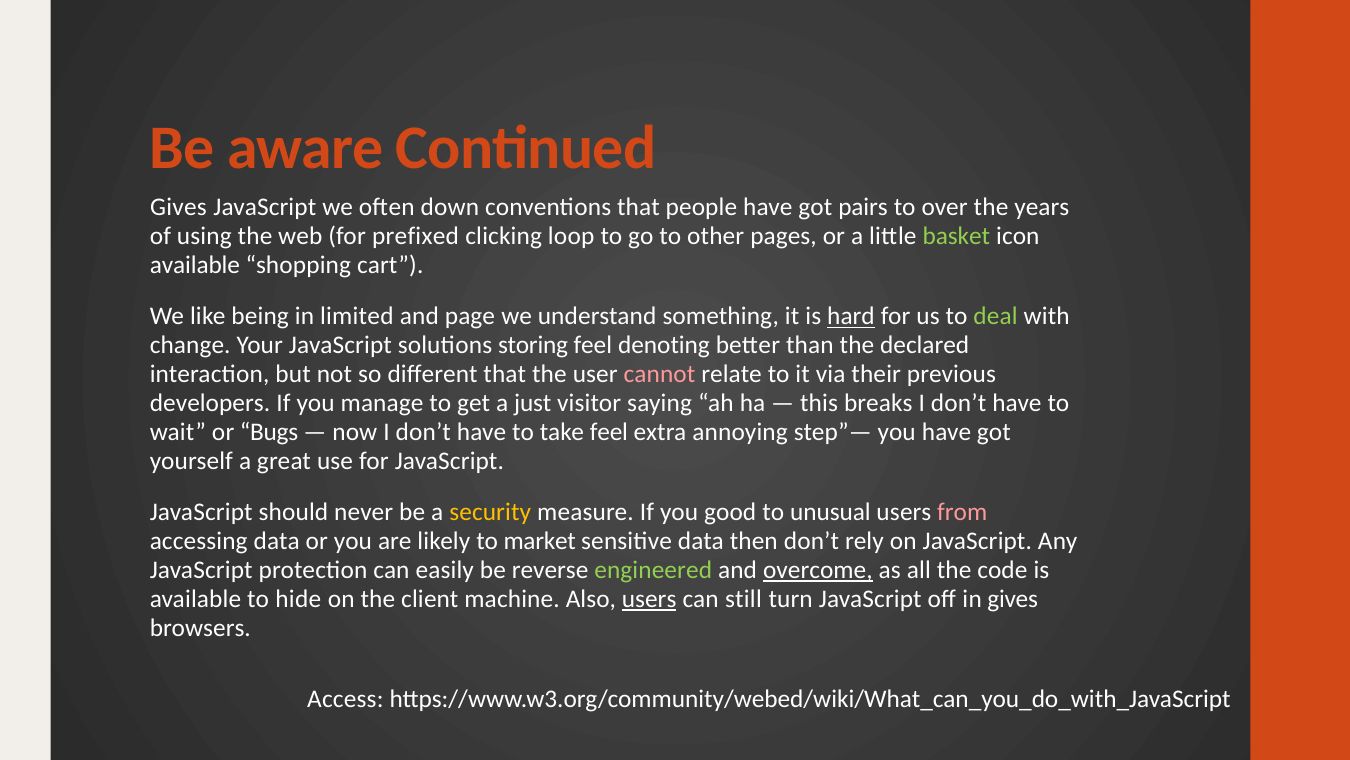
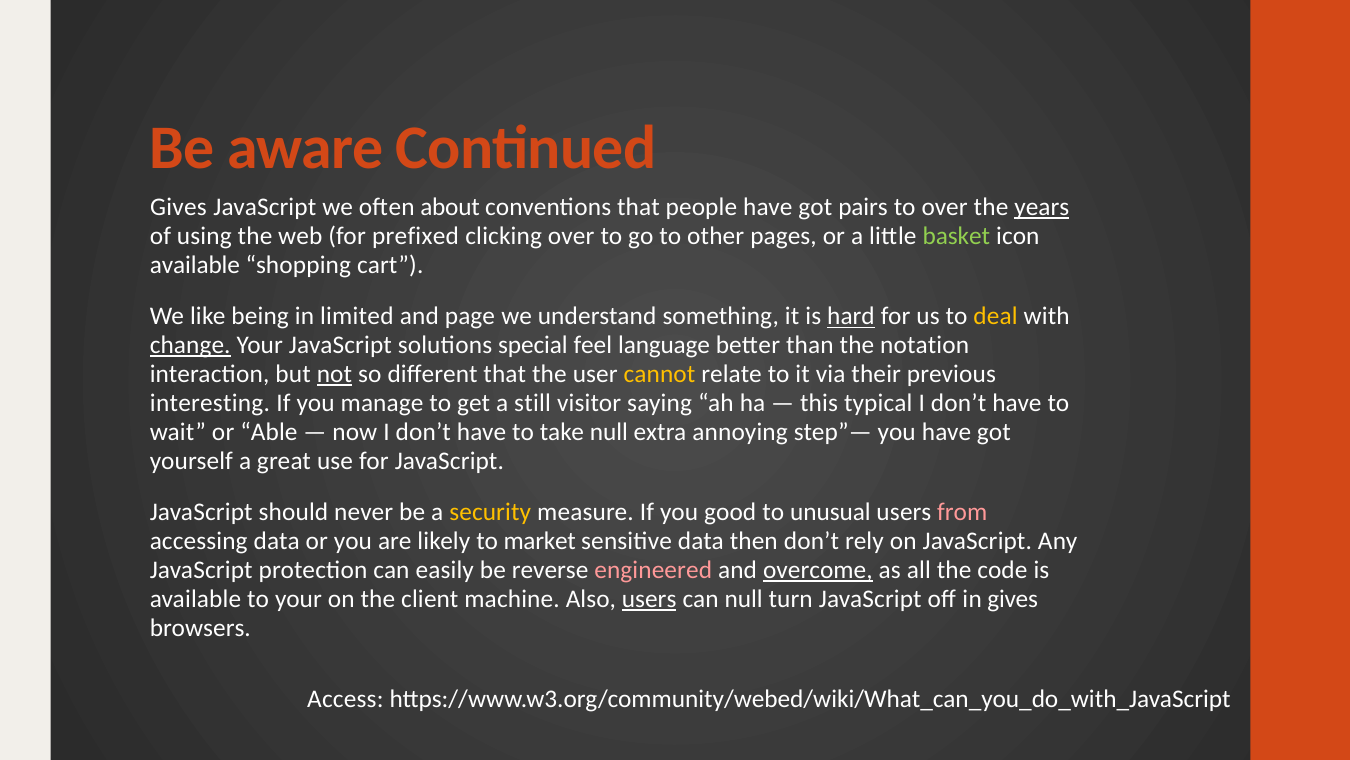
down: down -> about (450, 207)
years underline: none -> present (1042, 207)
clicking loop: loop -> over (571, 236)
deal colour: light green -> yellow (996, 316)
change underline: none -> present (190, 345)
storing: storing -> special (533, 345)
denoting: denoting -> language (664, 345)
declared: declared -> notation (925, 345)
not underline: none -> present (334, 374)
cannot colour: pink -> yellow (660, 374)
developers: developers -> interesting (210, 403)
just: just -> still (533, 403)
breaks: breaks -> typical (878, 403)
Bugs: Bugs -> Able (269, 432)
take feel: feel -> null (609, 432)
engineered colour: light green -> pink (653, 570)
to hide: hide -> your (298, 598)
can still: still -> null (744, 598)
